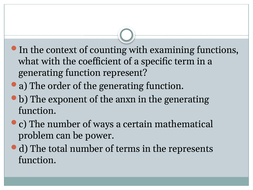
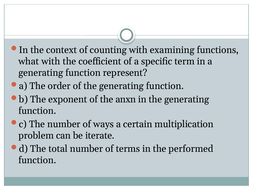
mathematical: mathematical -> multiplication (184, 124)
power: power -> iterate (100, 135)
represents: represents -> performed (191, 149)
